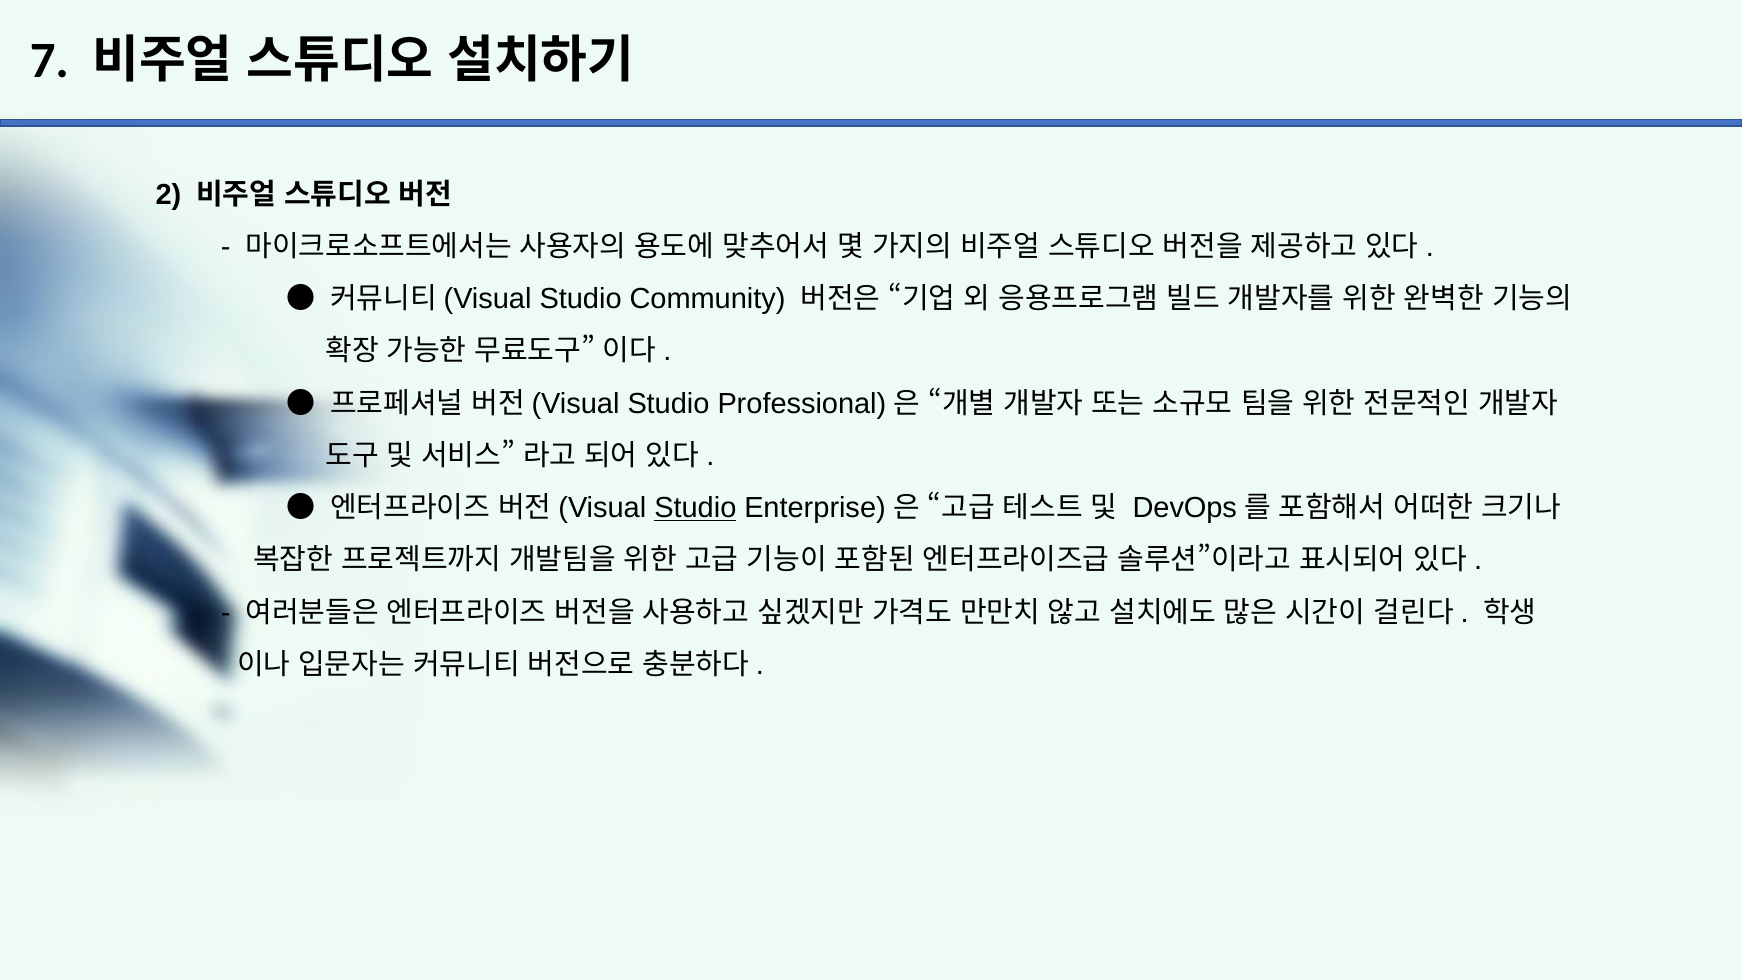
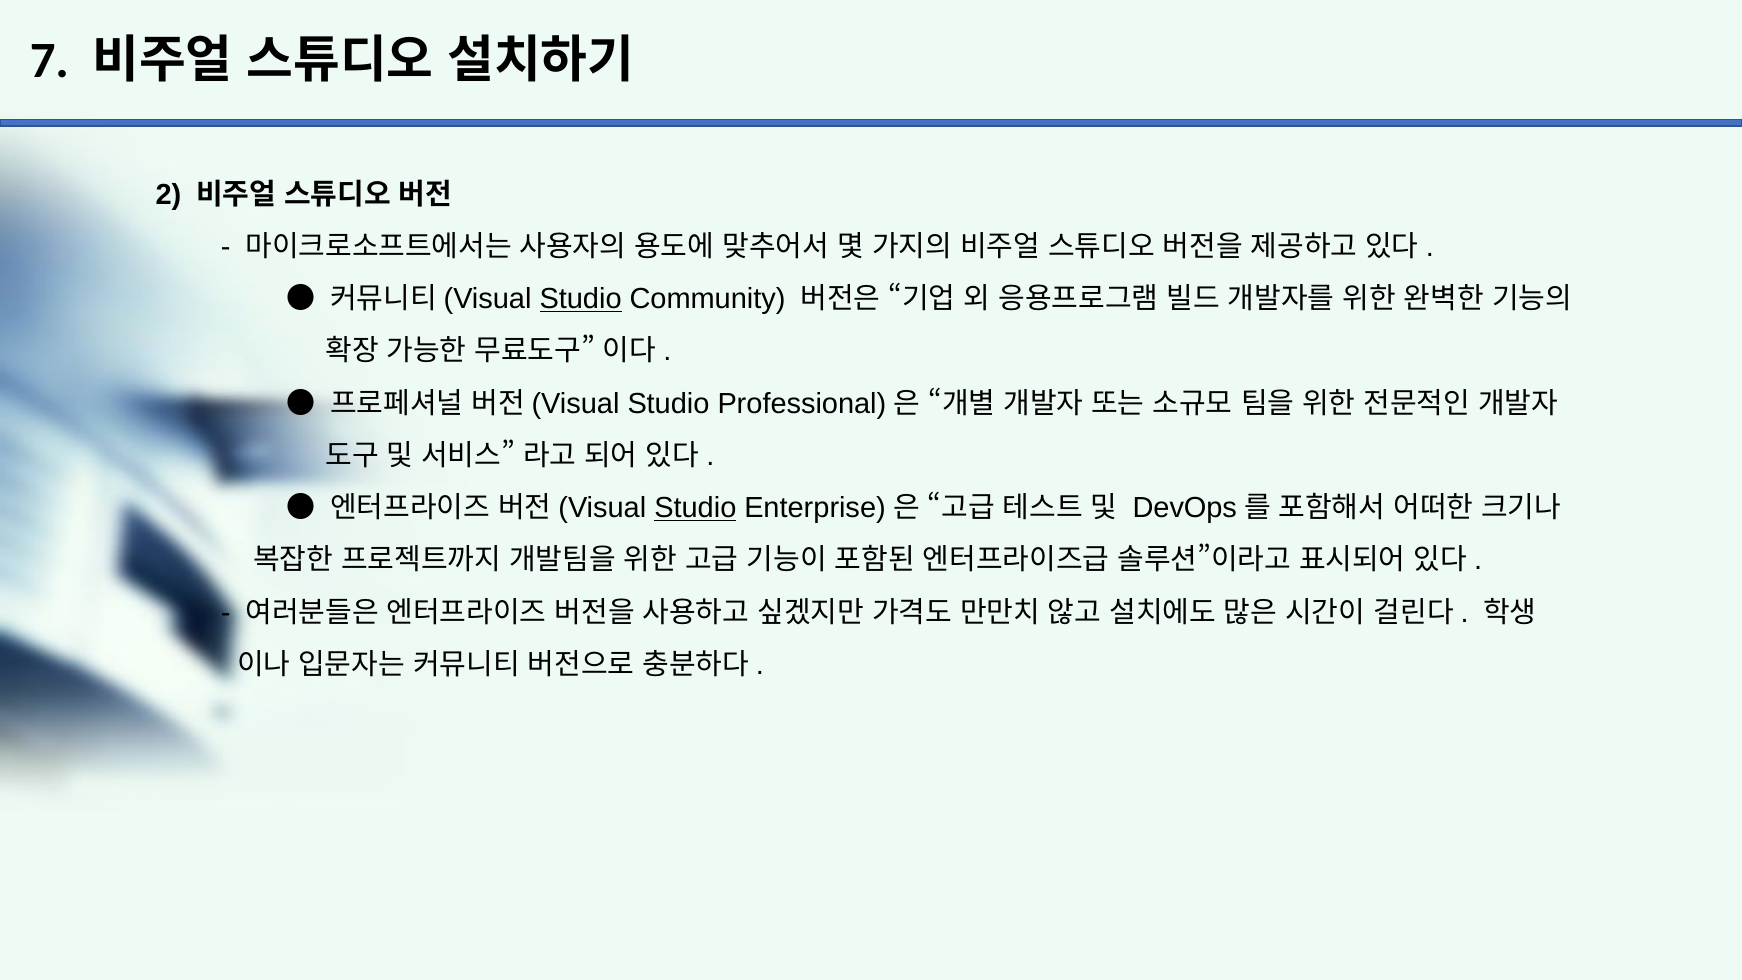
Studio underline: none -> present (581, 299)
